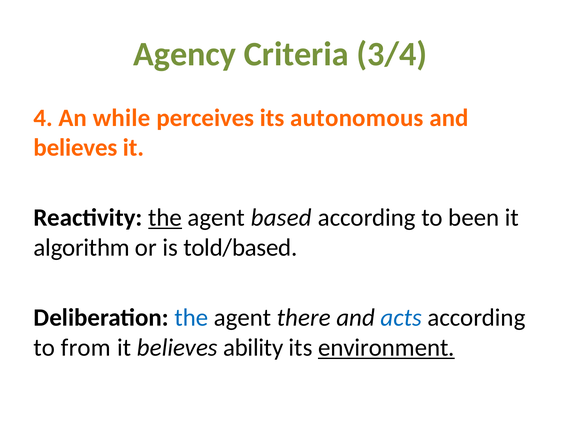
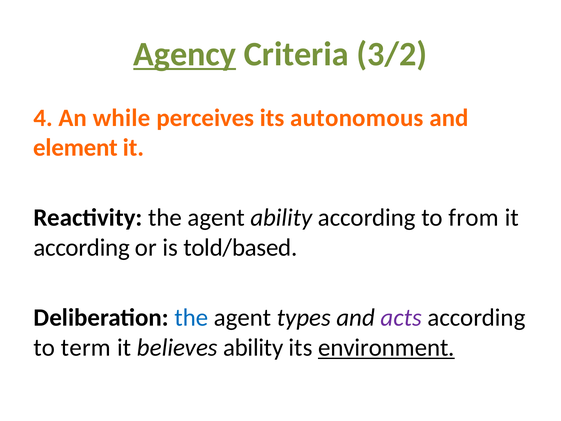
Agency underline: none -> present (185, 54)
3/4: 3/4 -> 3/2 (392, 54)
believes: believes -> element (76, 148)
the underline: present -> none (165, 218)
agent based: based -> ability (281, 218)
been: been -> from (474, 218)
algorithm: algorithm -> according (82, 247)
there: there -> types (304, 317)
acts colour: blue -> purple (401, 317)
from: from -> term (86, 347)
